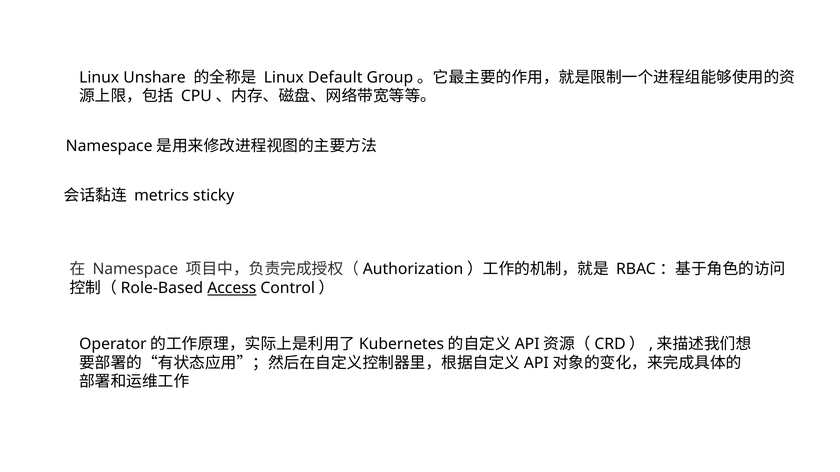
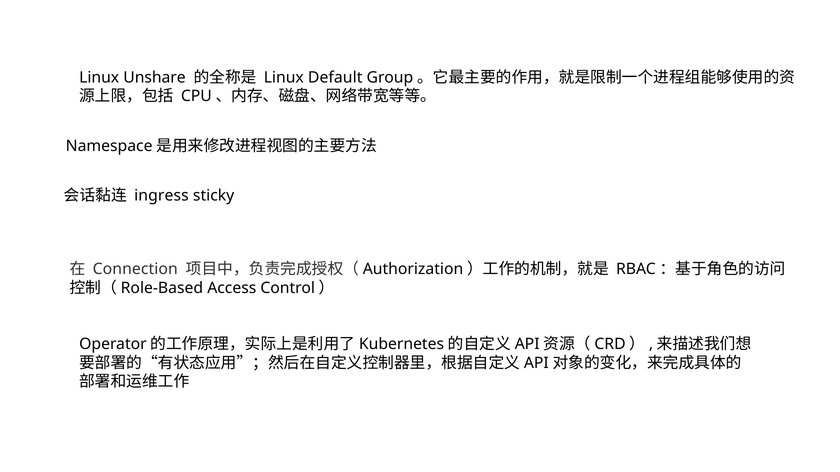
metrics: metrics -> ingress (161, 196)
Namespace: Namespace -> Connection (135, 269)
Access underline: present -> none (232, 288)
